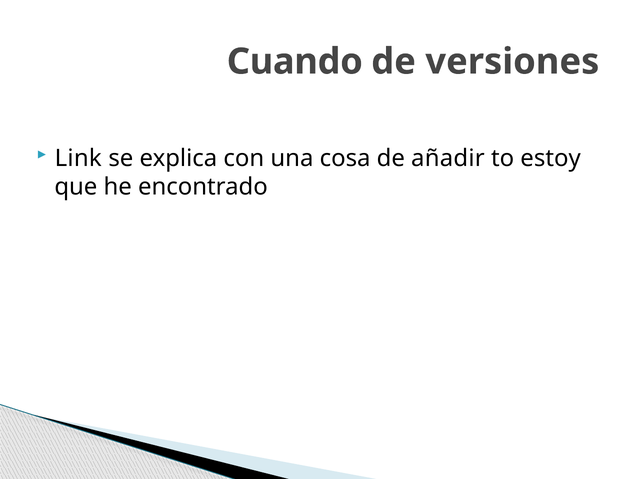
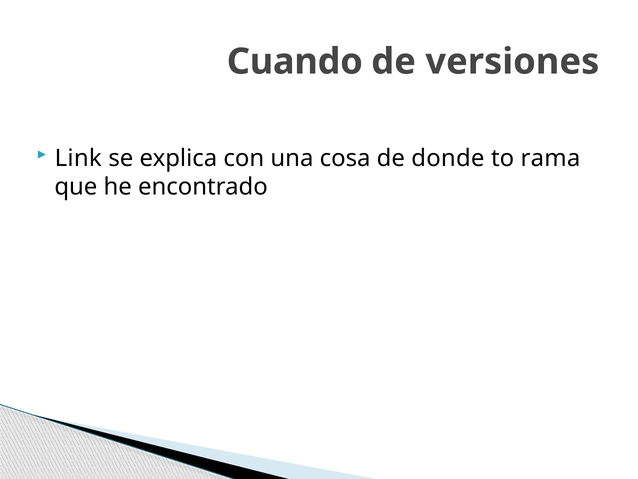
añadir: añadir -> donde (448, 158)
estoy: estoy -> rama (550, 158)
